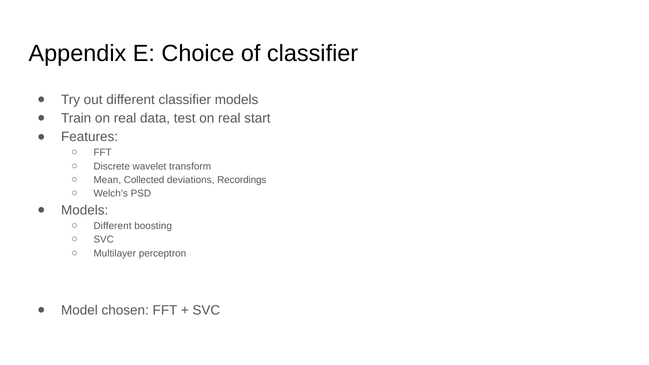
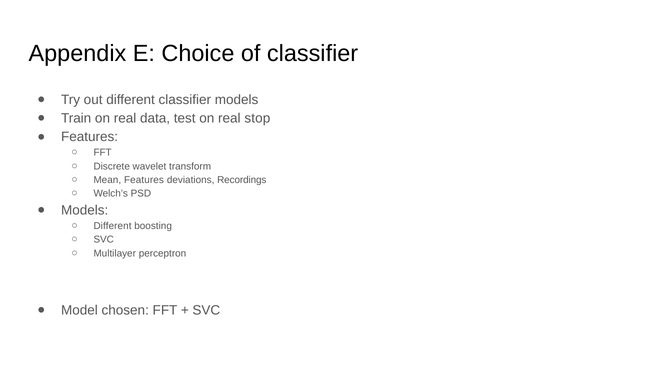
start: start -> stop (257, 118)
Mean Collected: Collected -> Features (144, 180)
